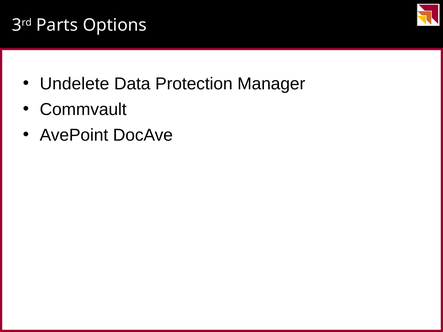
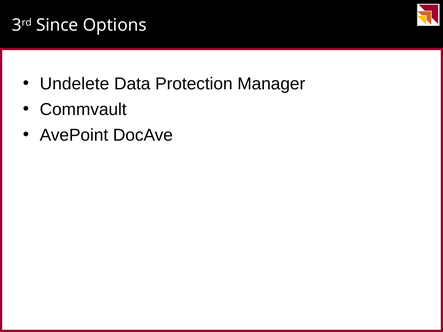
Parts: Parts -> Since (57, 25)
